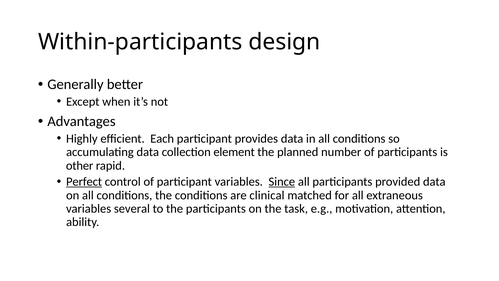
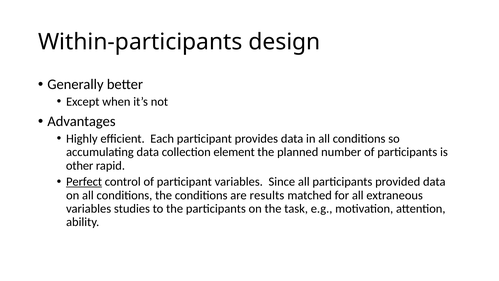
Since underline: present -> none (282, 182)
clinical: clinical -> results (267, 195)
several: several -> studies (132, 208)
